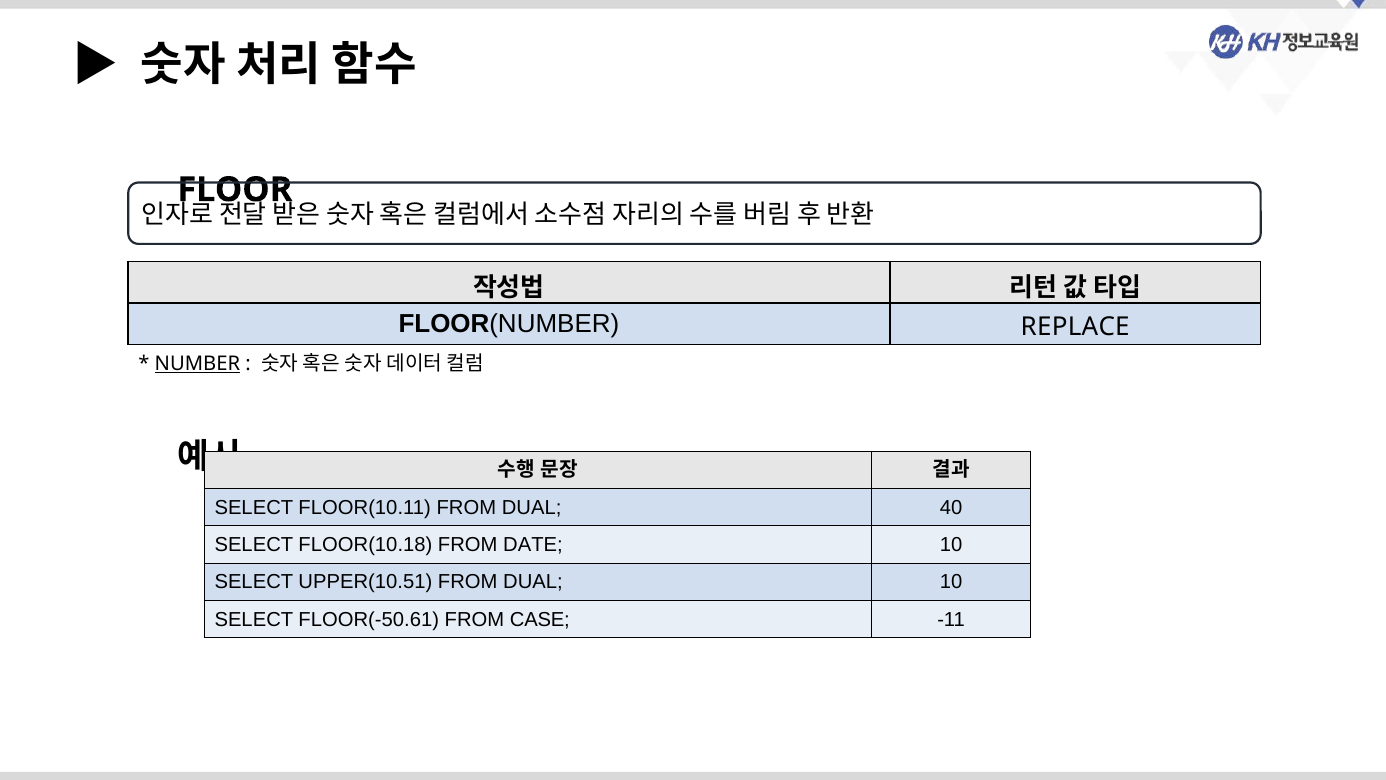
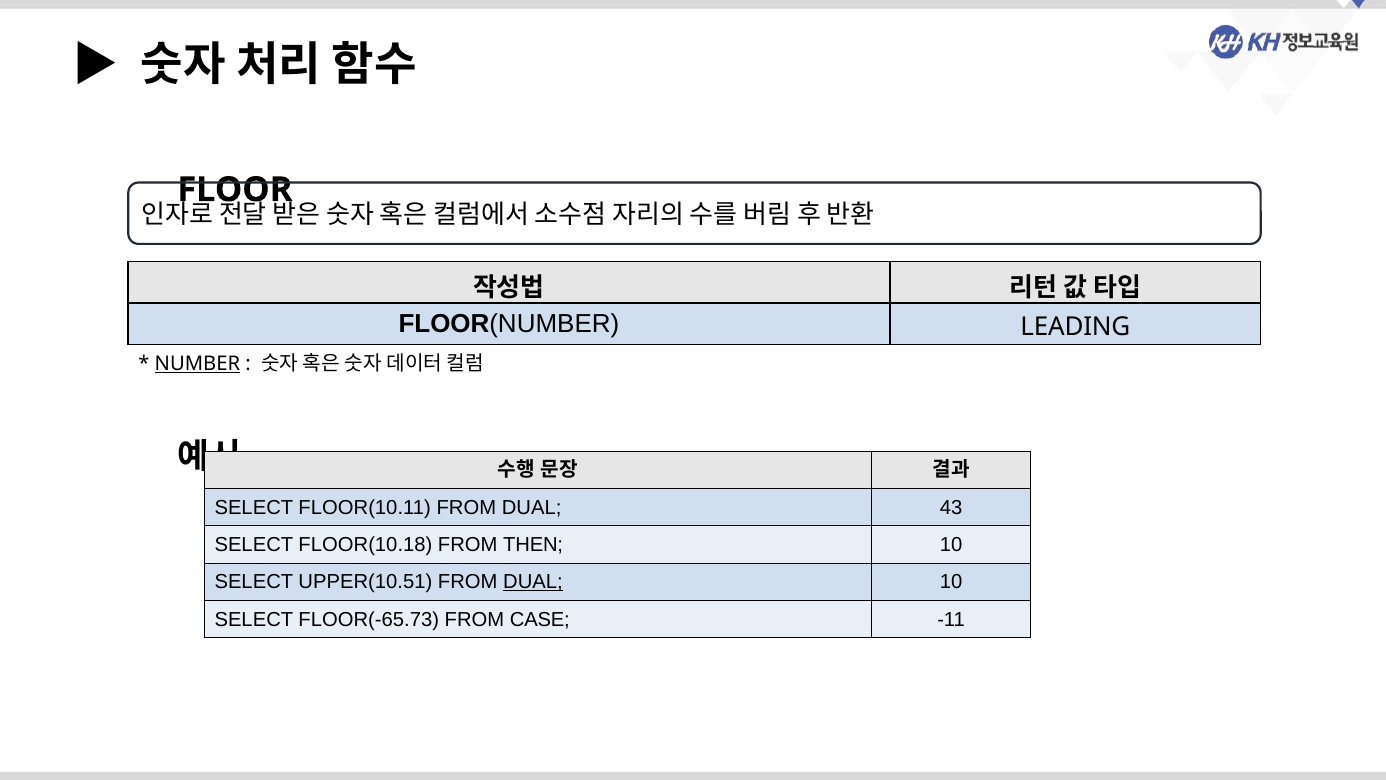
REPLACE: REPLACE -> LEADING (1075, 327)
40: 40 -> 43 (951, 507)
DATE: DATE -> THEN (533, 545)
DUAL underline: none -> present (533, 582)
FLOOR(-50.61: FLOOR(-50.61 -> FLOOR(-65.73 (369, 619)
